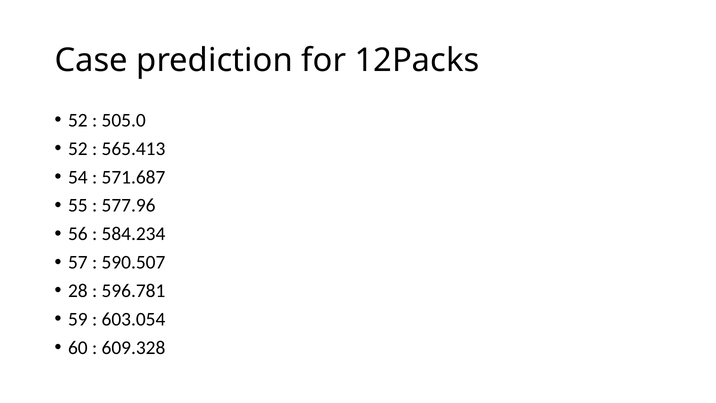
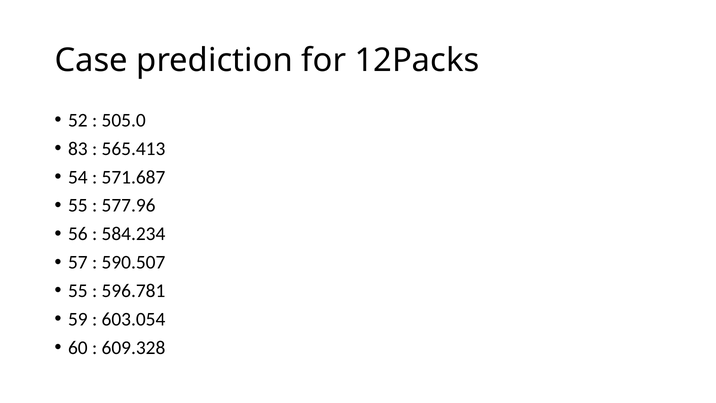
52: 52 -> 83 (78, 149)
28: 28 -> 55 (78, 291)
